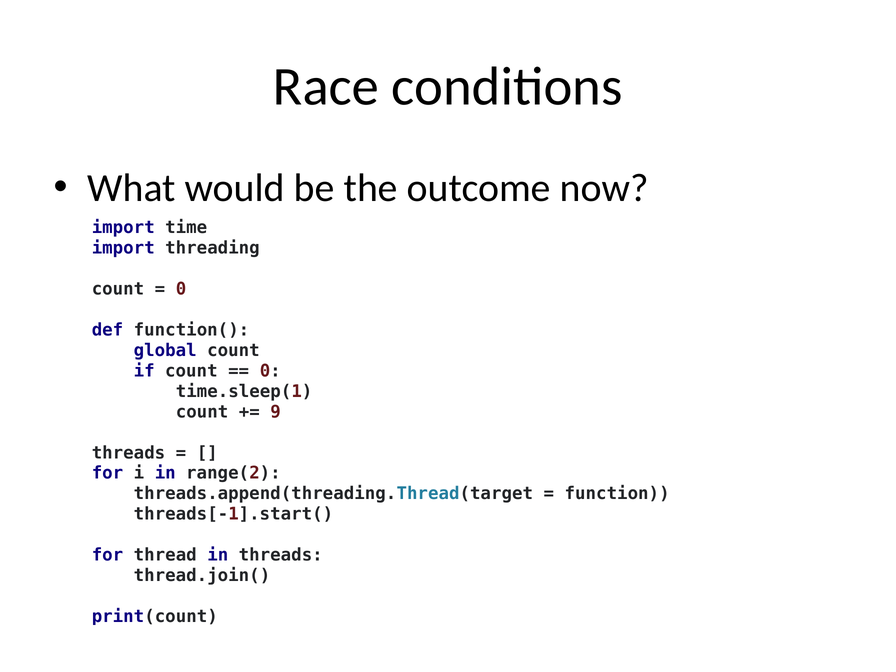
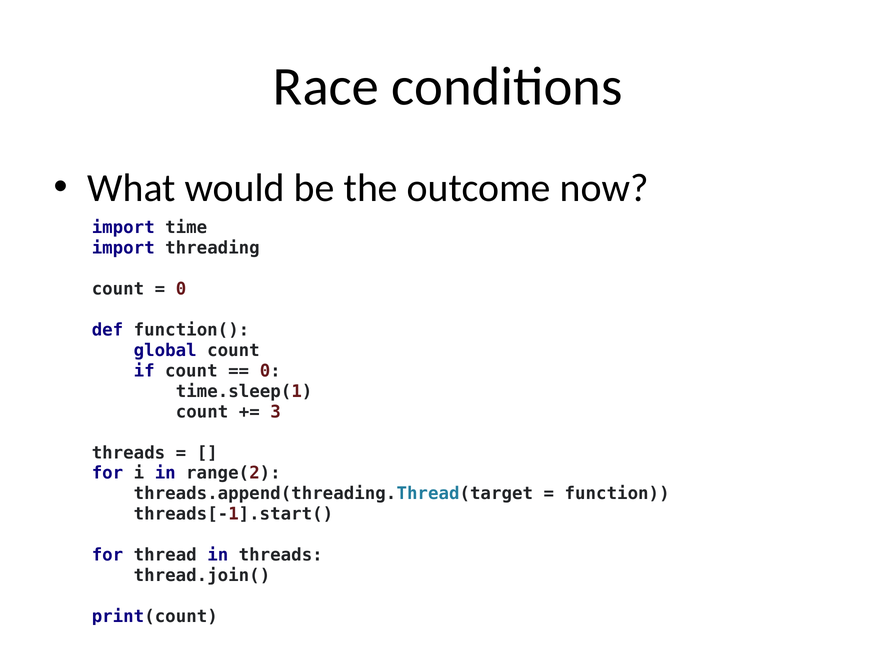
9: 9 -> 3 (276, 412)
